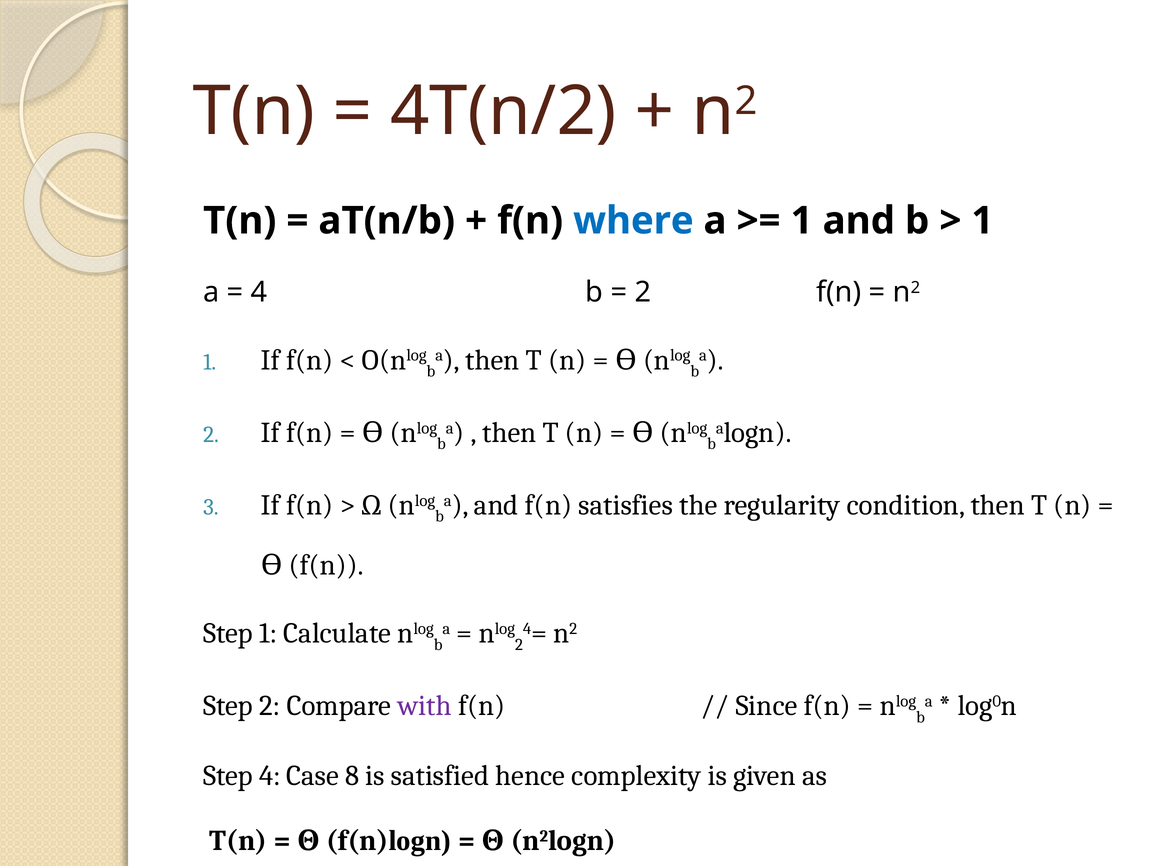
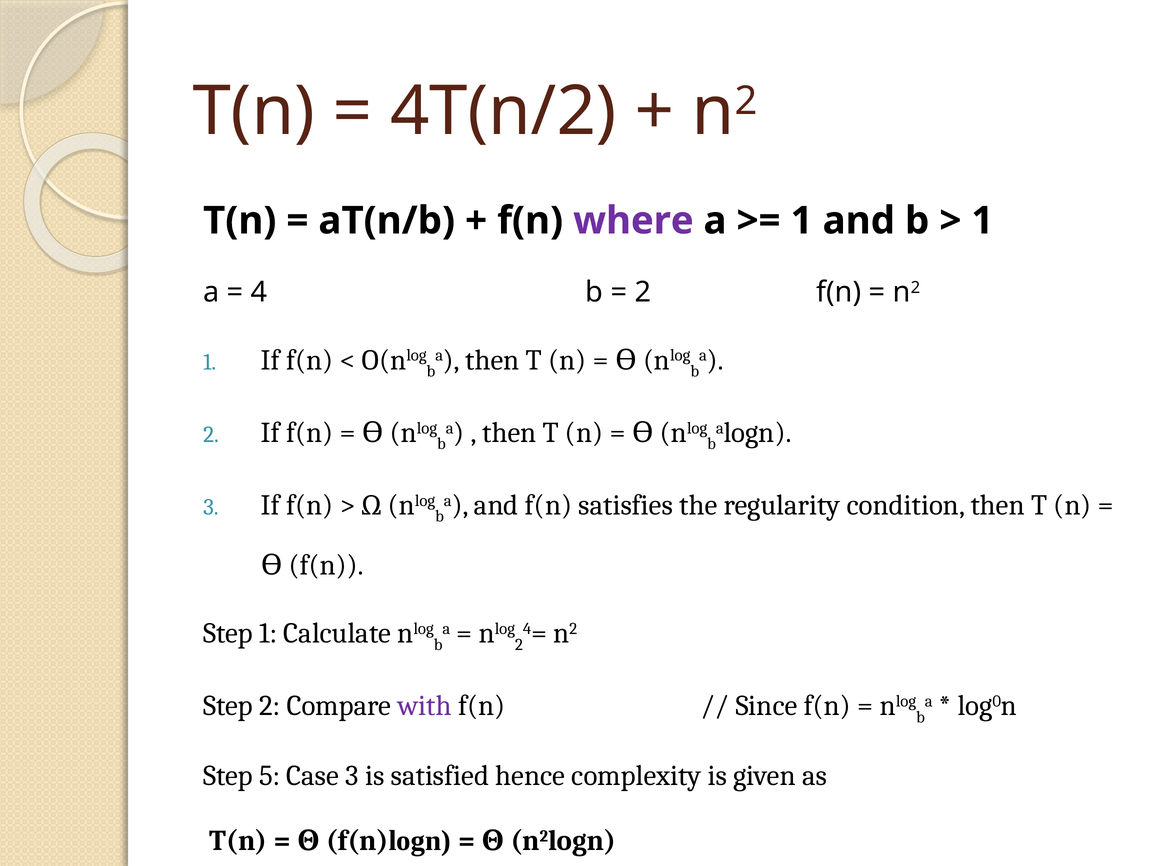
where colour: blue -> purple (633, 221)
Step 4: 4 -> 5 (270, 776)
Case 8: 8 -> 3 (352, 776)
